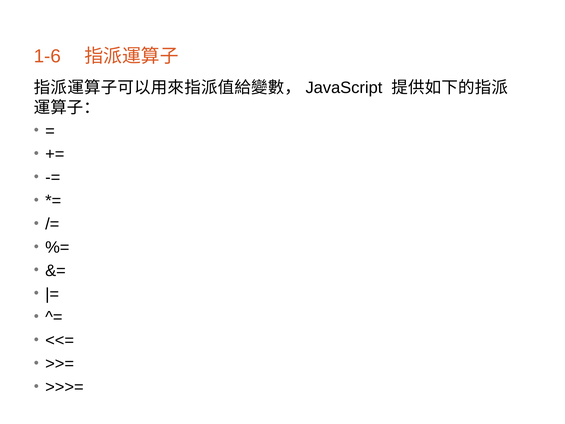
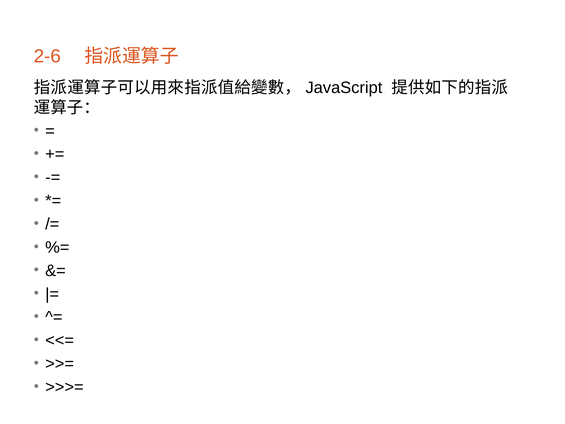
1-6: 1-6 -> 2-6 (47, 56)
